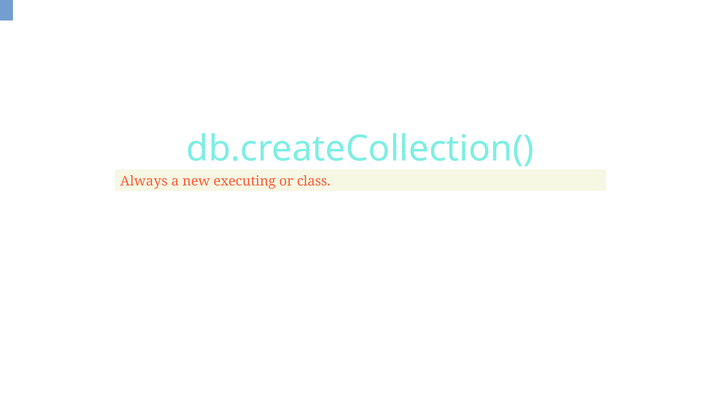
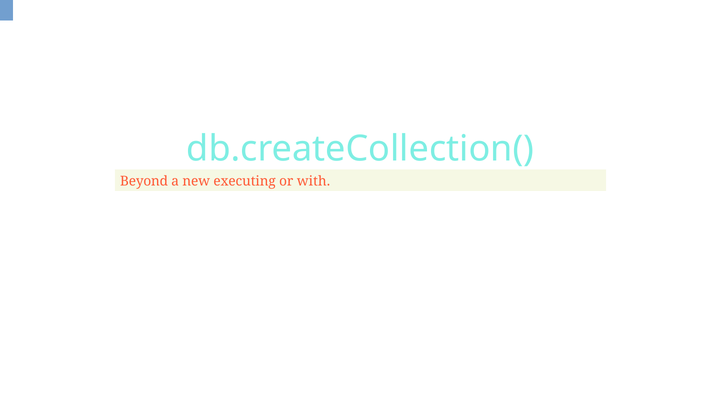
Always: Always -> Beyond (144, 181)
class: class -> with (314, 181)
